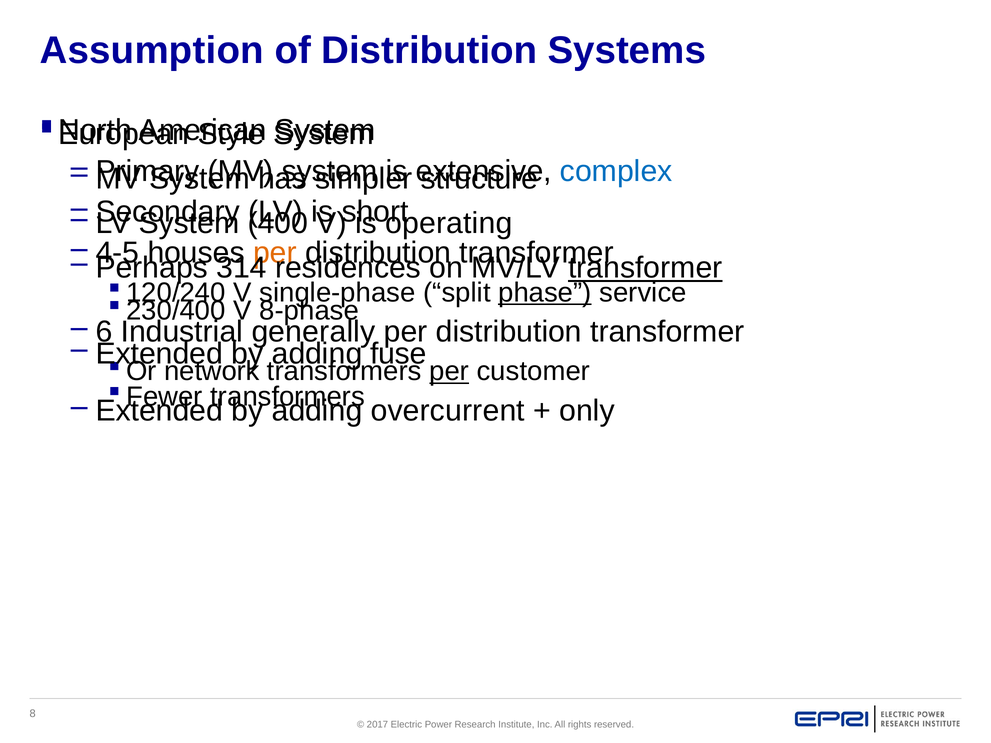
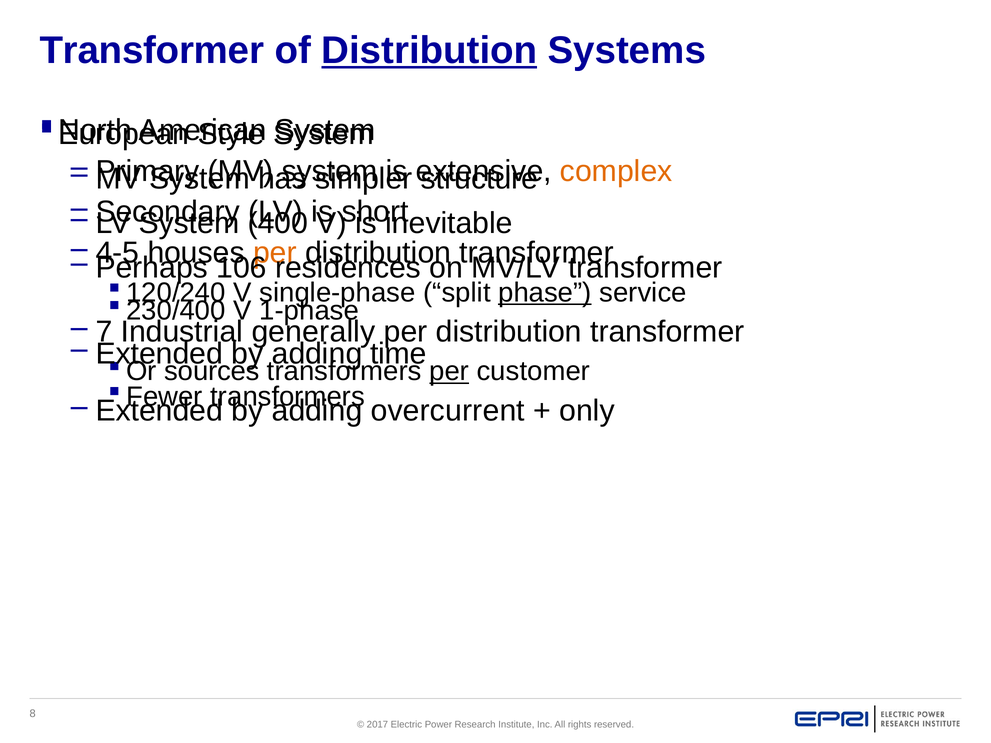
Assumption: Assumption -> Transformer (152, 51)
Distribution underline: none -> present (429, 51)
complex colour: blue -> orange (616, 171)
operating: operating -> inevitable (449, 223)
314: 314 -> 106 (242, 268)
transformer underline: present -> none (645, 268)
8-phase: 8-phase -> 1-phase (309, 311)
6: 6 -> 7 (104, 332)
fuse: fuse -> time (398, 354)
network: network -> sources (212, 372)
